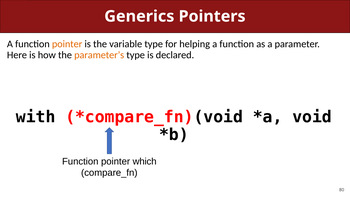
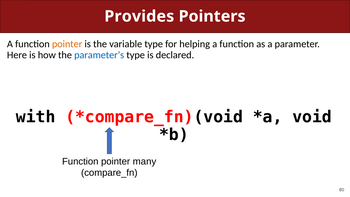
Generics: Generics -> Provides (139, 16)
parameter’s colour: orange -> blue (99, 55)
which: which -> many (145, 161)
